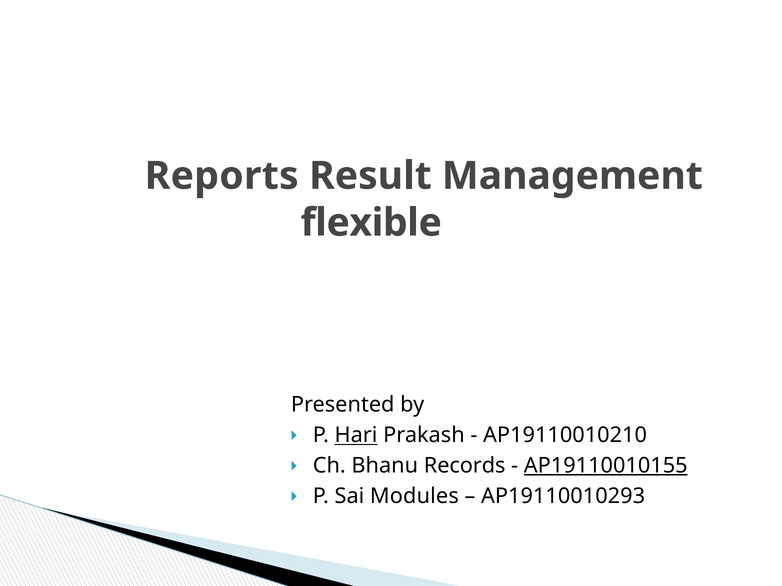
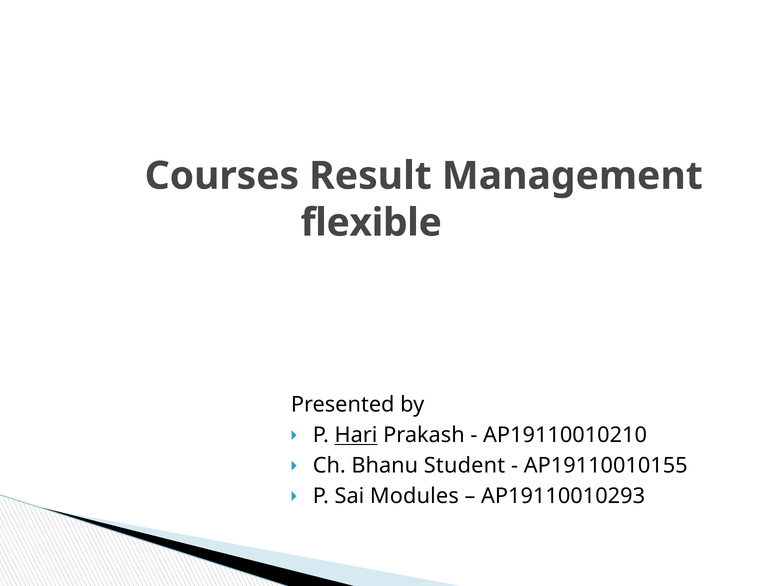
Reports: Reports -> Courses (222, 176)
Records: Records -> Student (465, 466)
AP19110010155 underline: present -> none (606, 466)
